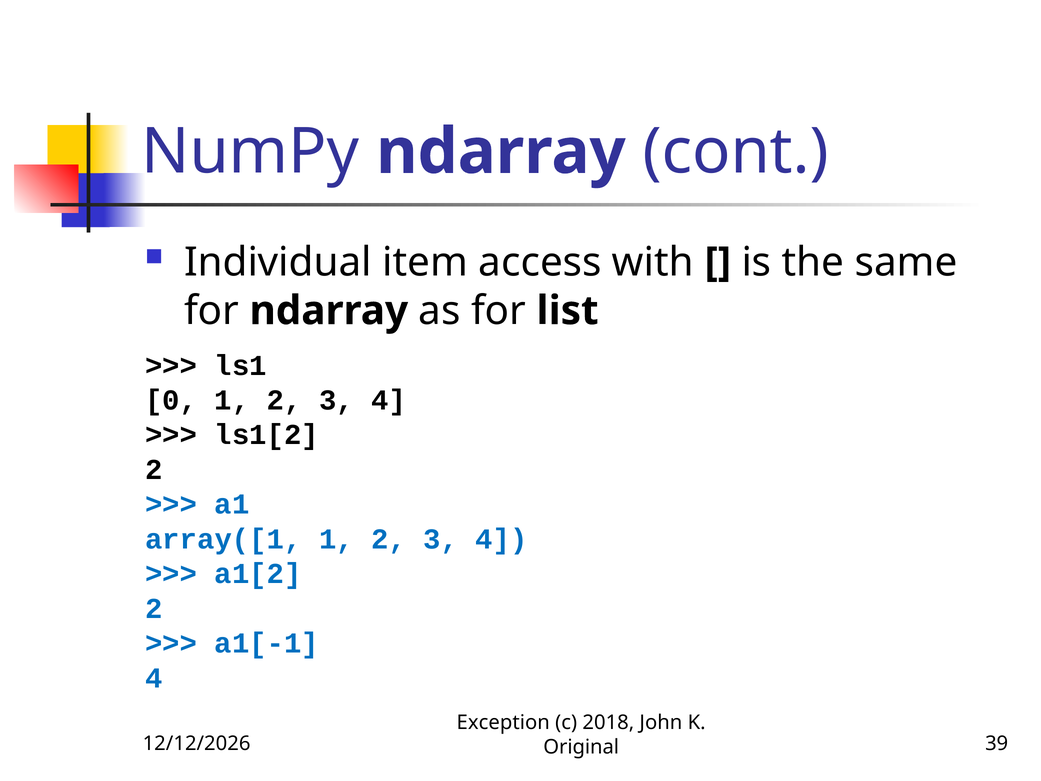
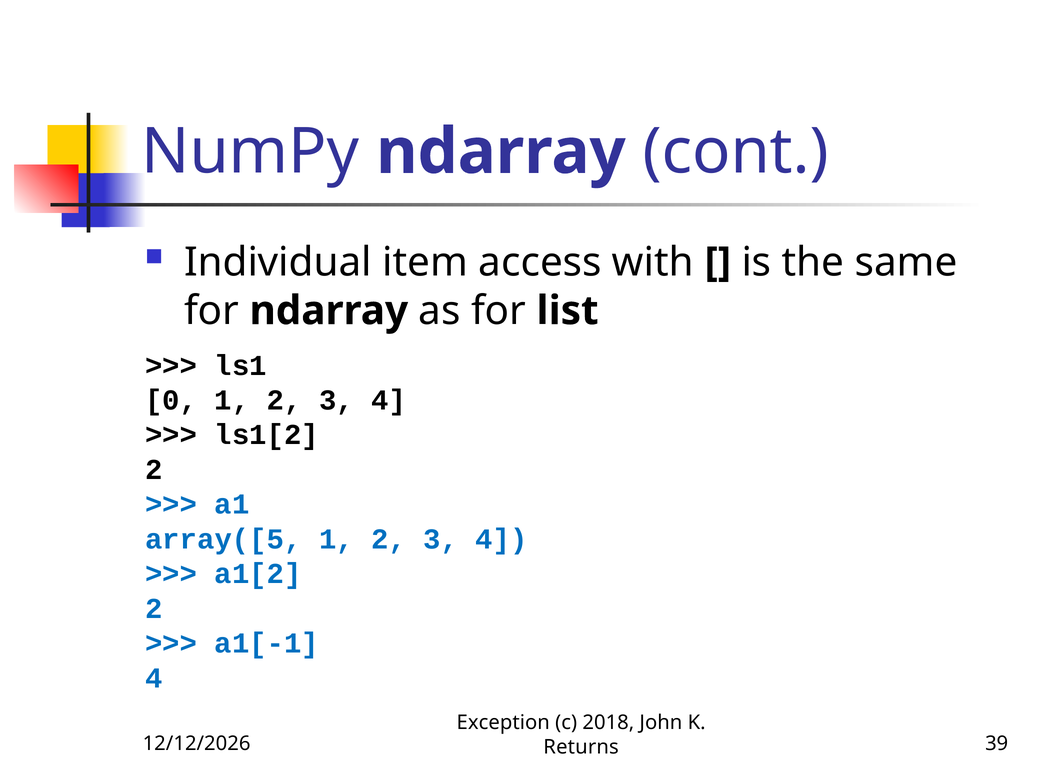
array([1: array([1 -> array([5 (223, 539)
Original: Original -> Returns (581, 747)
